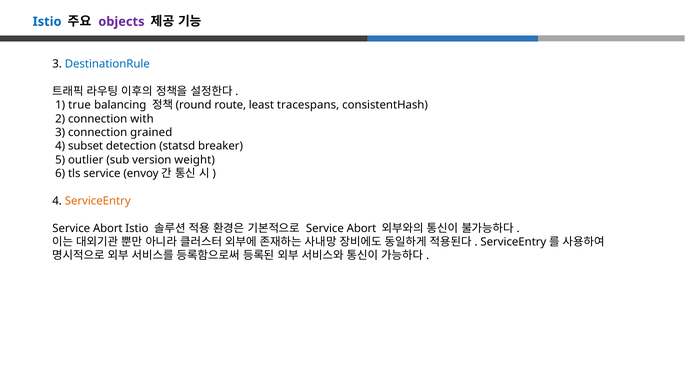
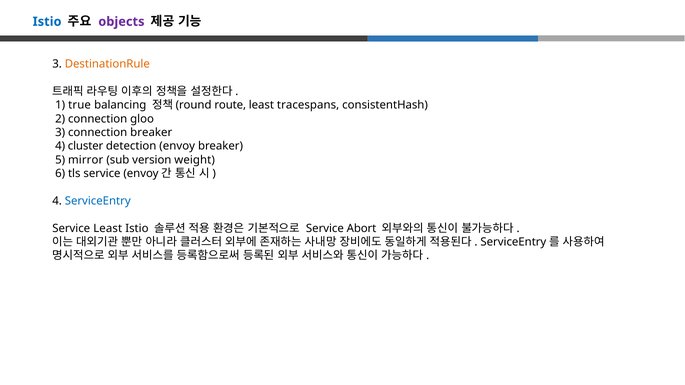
DestinationRule colour: blue -> orange (107, 64)
with: with -> gloo (142, 119)
connection grained: grained -> breaker (151, 133)
subset: subset -> cluster (86, 146)
detection statsd: statsd -> envoy (177, 146)
outlier: outlier -> mirror (86, 160)
ServiceEntry colour: orange -> blue (98, 201)
Abort: Abort -> Least (108, 228)
